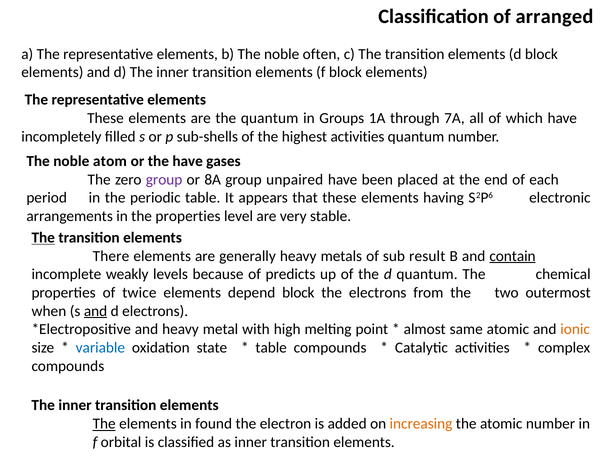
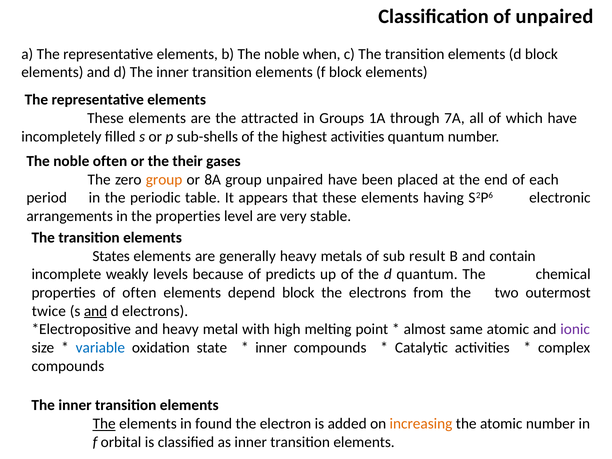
of arranged: arranged -> unpaired (554, 17)
often: often -> when (322, 54)
the quantum: quantum -> attracted (270, 118)
noble atom: atom -> often (110, 161)
the have: have -> their (188, 161)
group colour: purple -> orange (164, 179)
The underline: present -> none (43, 238)
There: There -> States (111, 256)
contain underline: present -> none (513, 256)
of twice: twice -> often (139, 293)
when: when -> twice (49, 311)
ionic colour: orange -> purple (575, 329)
table: table -> inner (271, 348)
